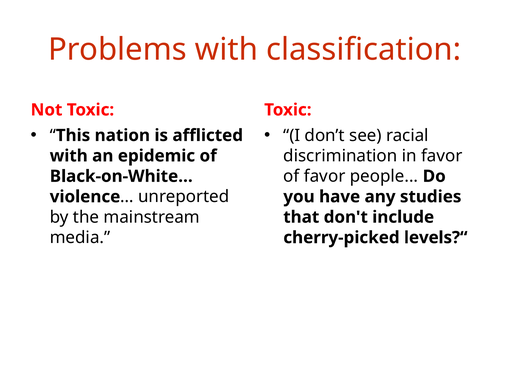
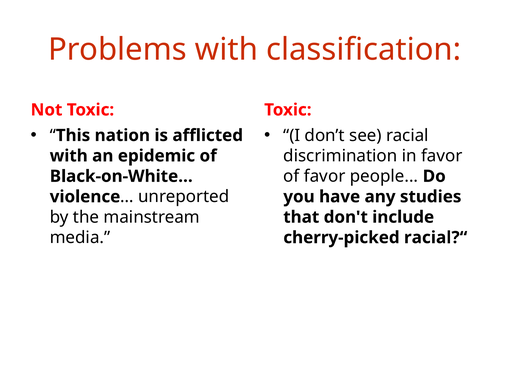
levels?“: levels?“ -> racial?“ (436, 237)
